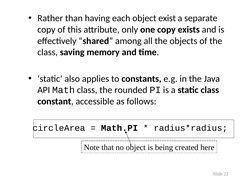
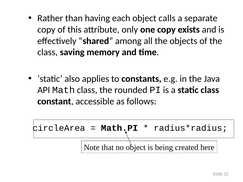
exist: exist -> calls (167, 18)
